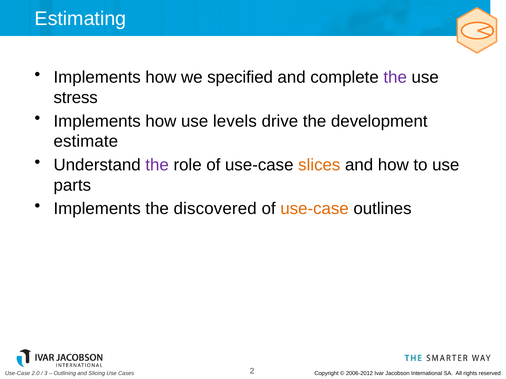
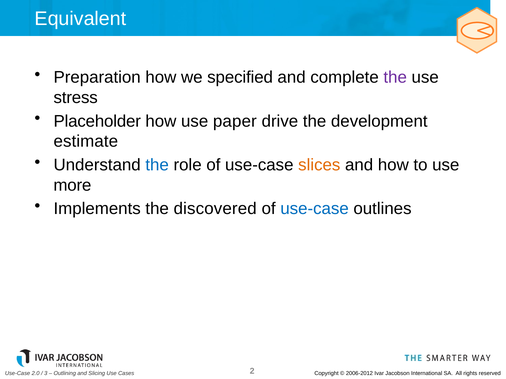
Estimating: Estimating -> Equivalent (80, 19)
Implements: Implements -> Preparation (97, 77)
Implements: Implements -> Placeholder (97, 121)
levels: levels -> paper (235, 121)
the colour: purple -> blue (157, 165)
parts: parts -> more (72, 185)
use-case colour: orange -> blue (315, 209)
